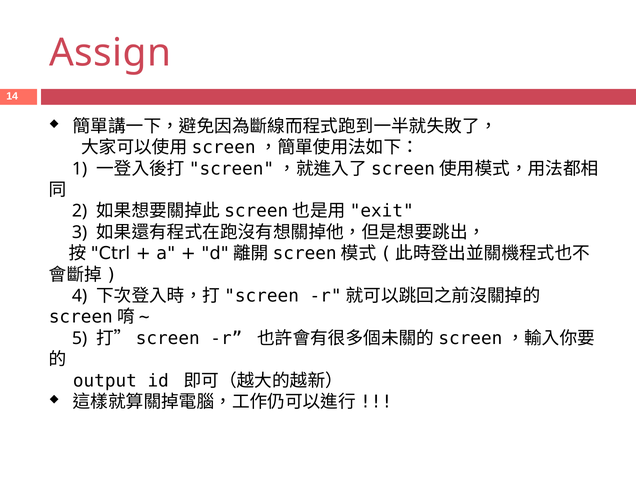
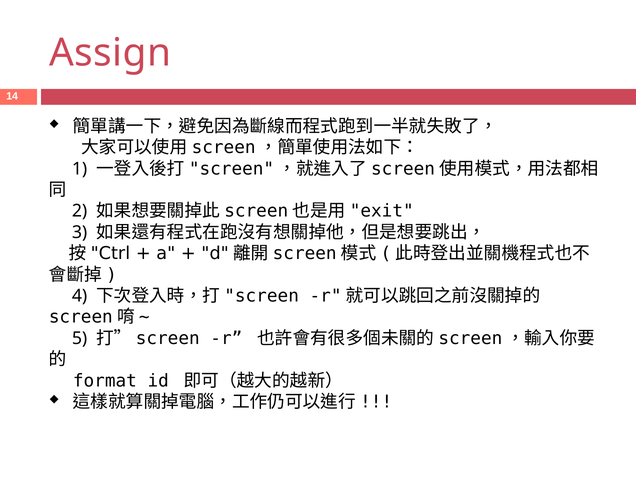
output: output -> format (105, 381)
